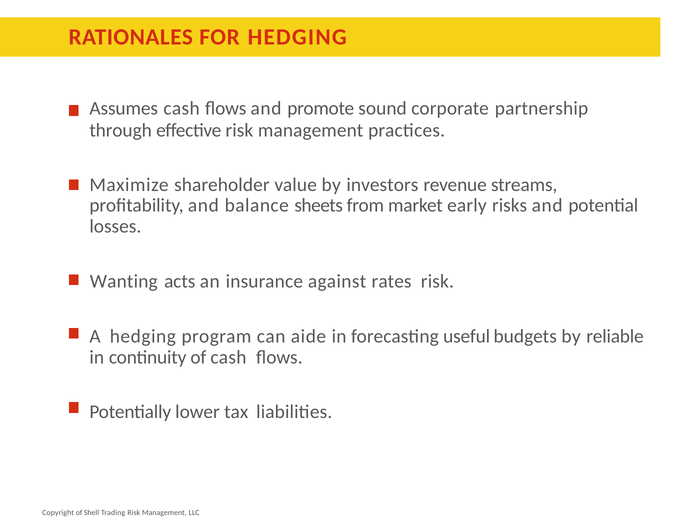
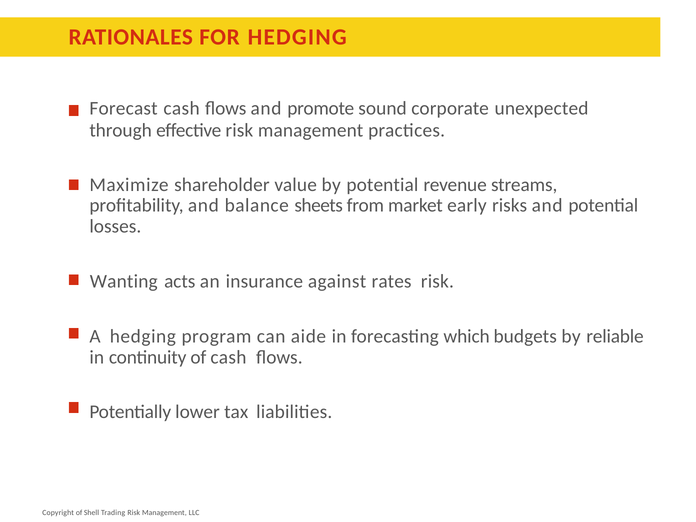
Assumes: Assumes -> Forecast (124, 108)
partnership: partnership -> unexpected (542, 108)
by investors: investors -> potential (382, 185)
useful: useful -> which (467, 337)
